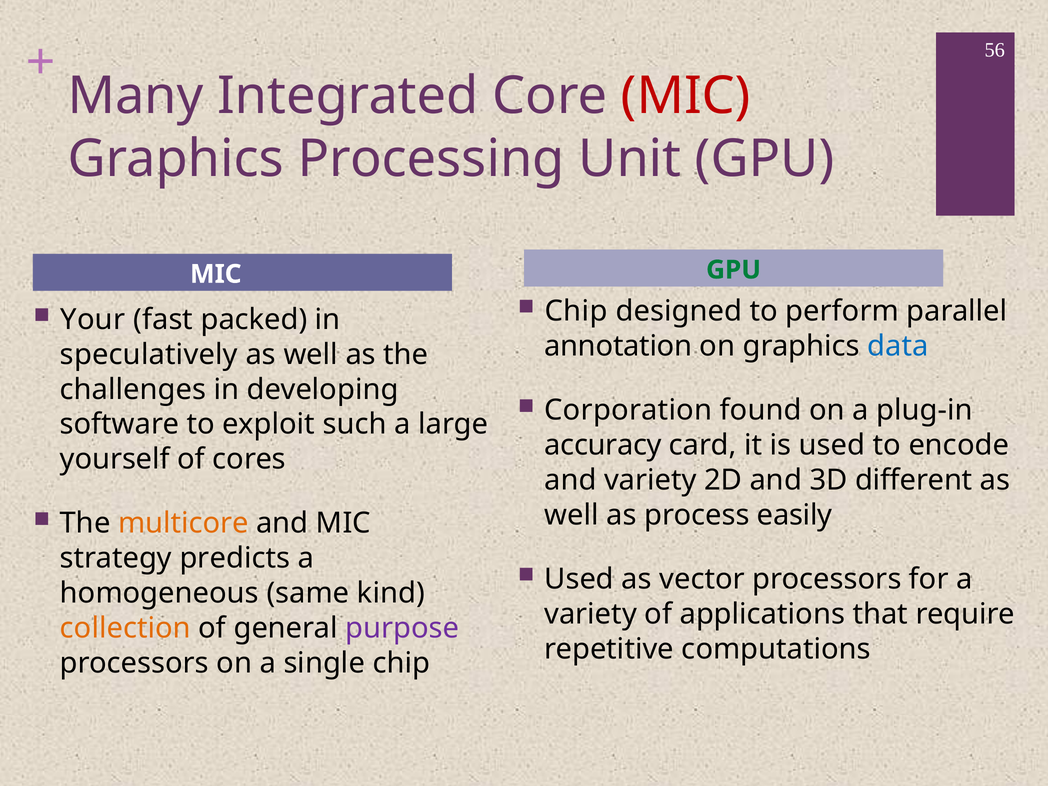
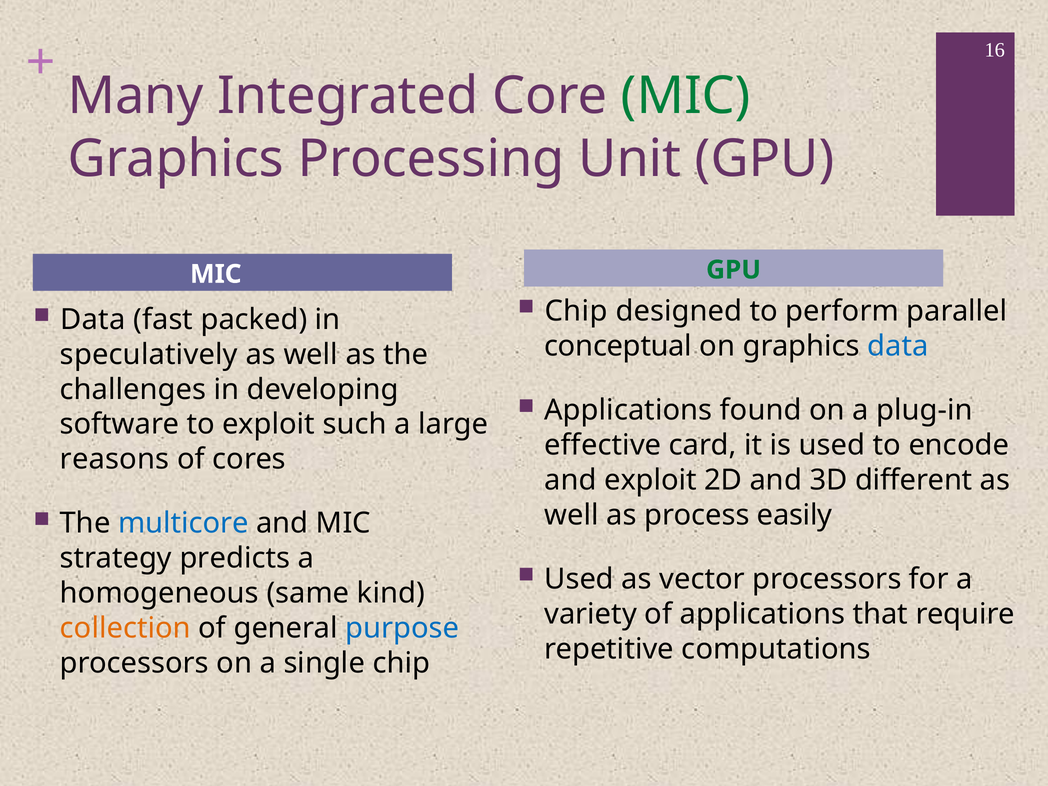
56: 56 -> 16 (995, 50)
MIC colour: red -> green (686, 96)
Your: Your -> Data (93, 320)
annotation: annotation -> conceptual (618, 346)
Corporation: Corporation -> Applications (628, 410)
accuracy: accuracy -> effective (603, 445)
yourself: yourself -> reasons (115, 459)
and variety: variety -> exploit (650, 480)
multicore colour: orange -> blue (183, 523)
purpose colour: purple -> blue (402, 628)
